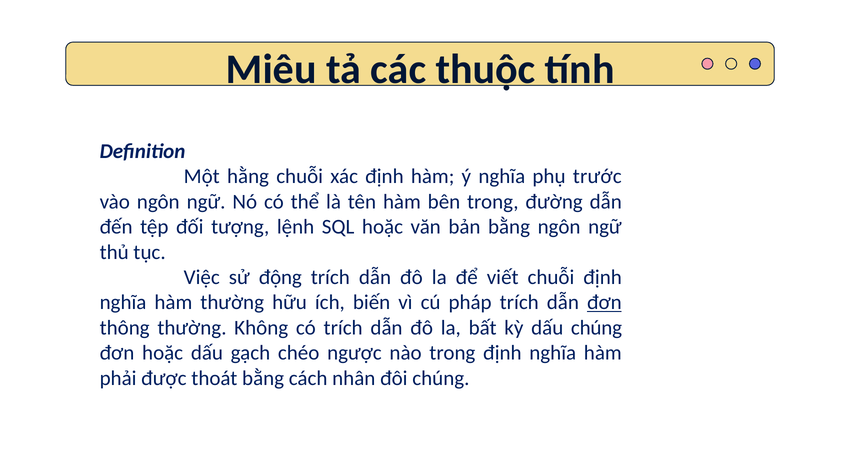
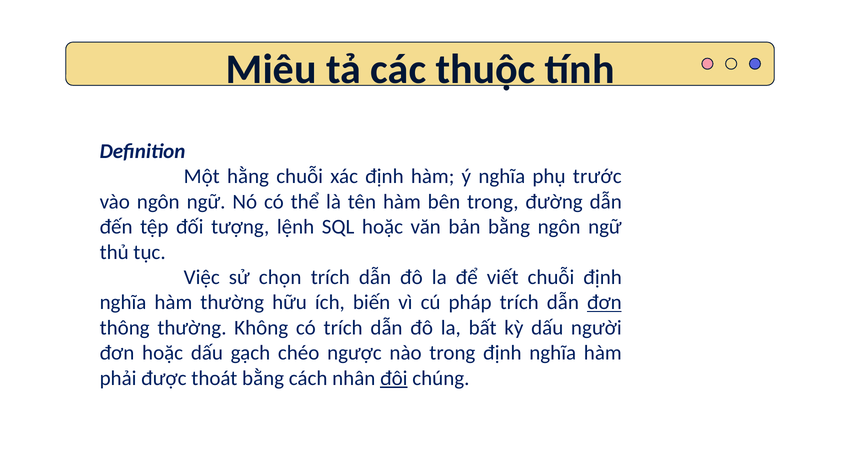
động: động -> chọn (280, 277)
dấu chúng: chúng -> người (596, 328)
đôi underline: none -> present (394, 378)
